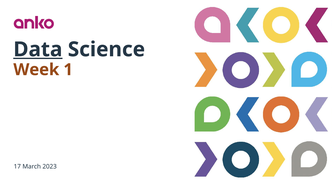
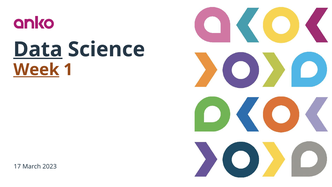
Week underline: none -> present (36, 70)
